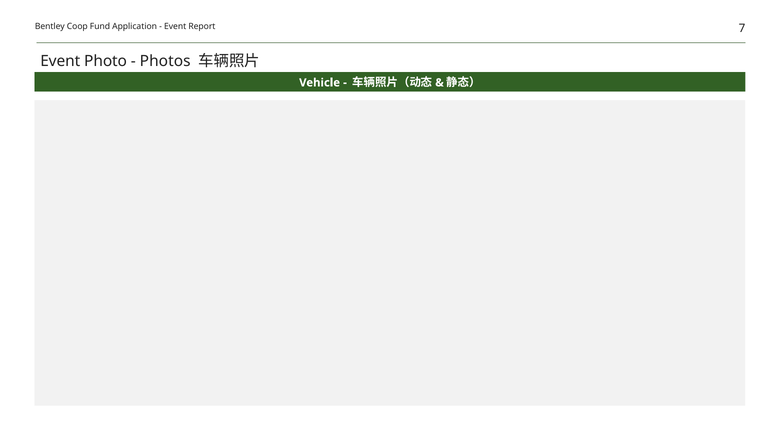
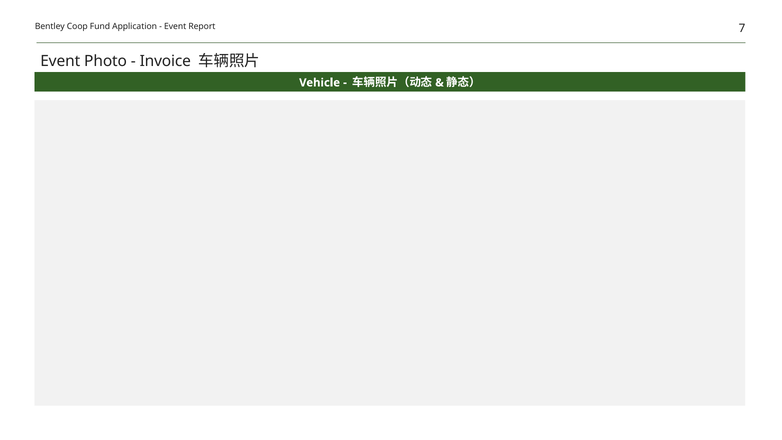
Photos: Photos -> Invoice (165, 61)
